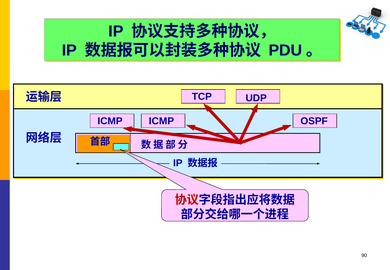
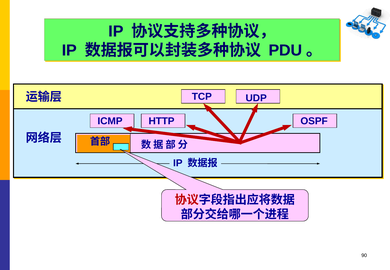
ICMP ICMP: ICMP -> HTTP (162, 121)
